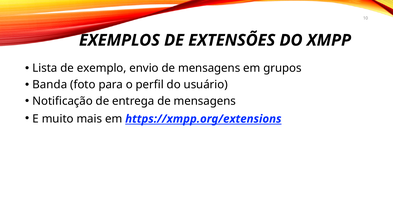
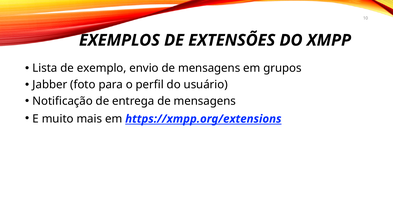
Banda: Banda -> Jabber (50, 85)
